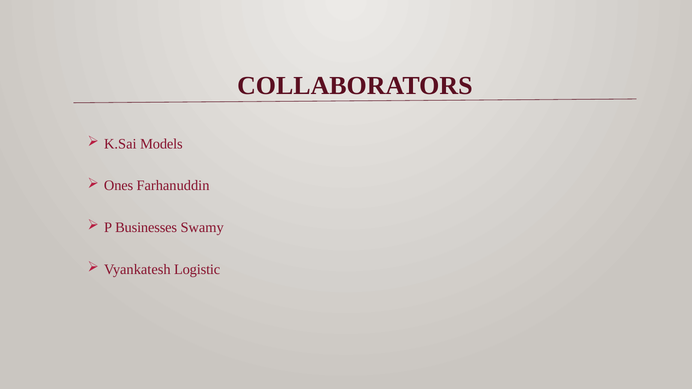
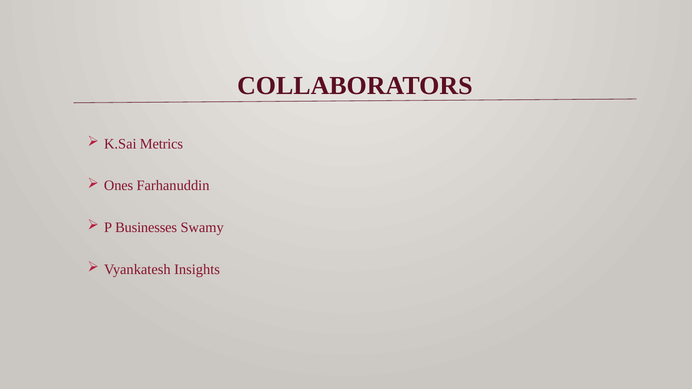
Models: Models -> Metrics (161, 144)
Logistic: Logistic -> Insights (197, 269)
